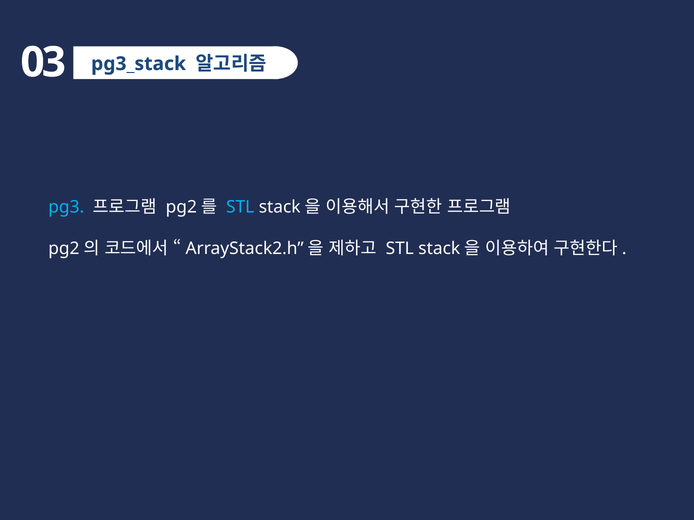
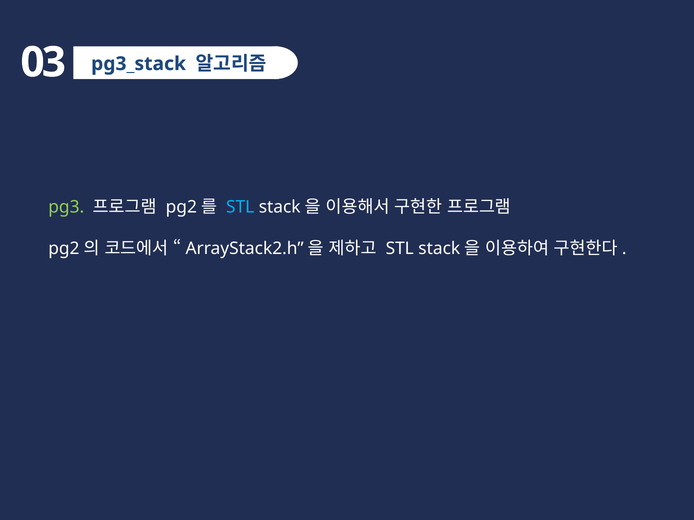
pg3 colour: light blue -> light green (66, 207)
